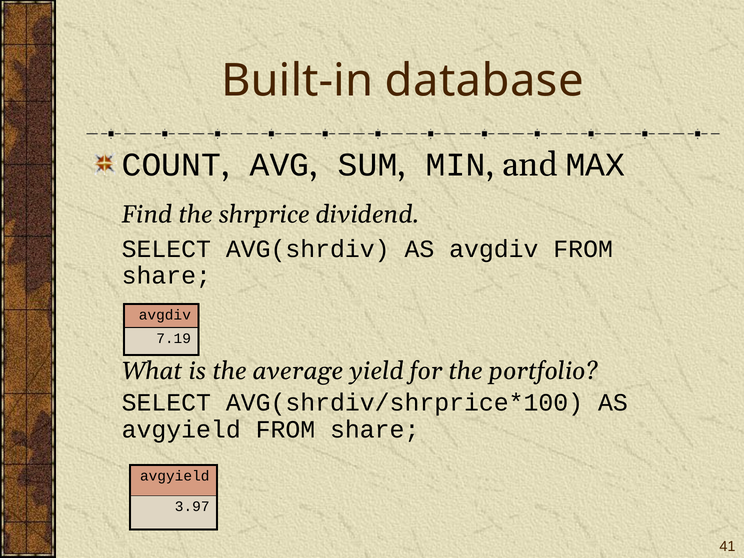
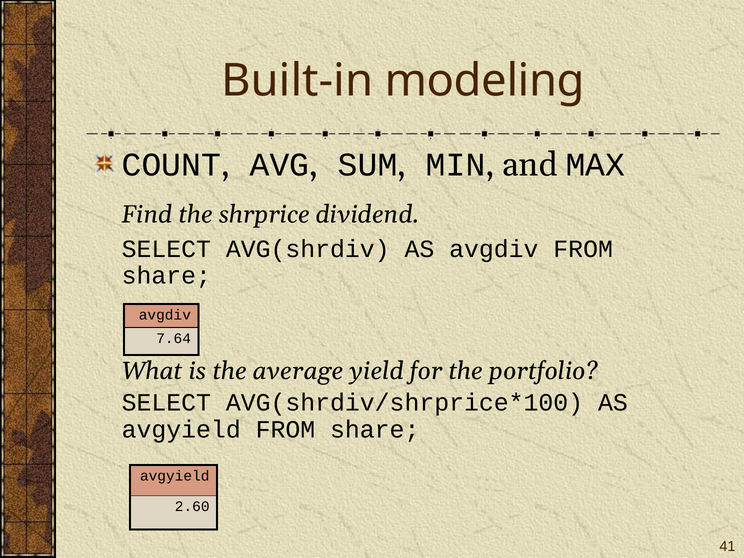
database: database -> modeling (485, 81)
7.19: 7.19 -> 7.64 (174, 339)
3.97: 3.97 -> 2.60 (192, 507)
